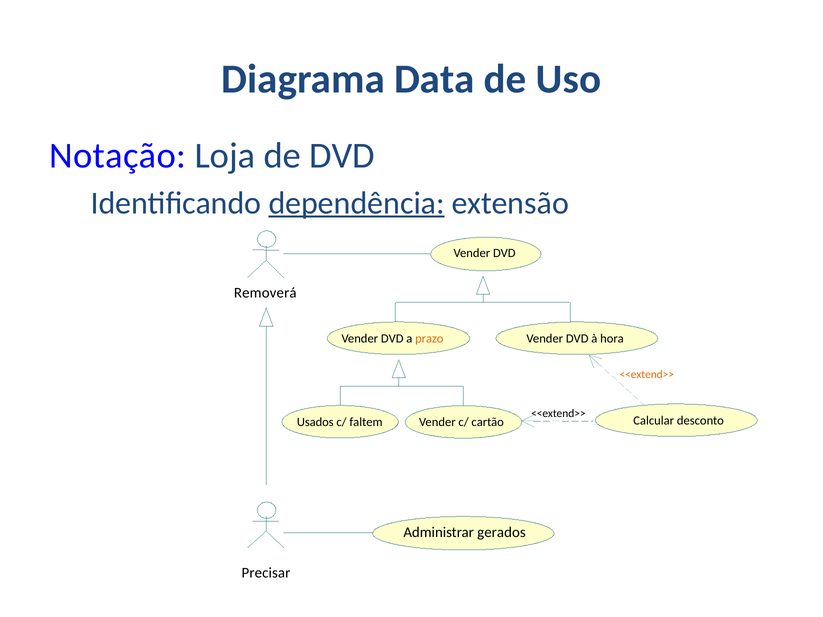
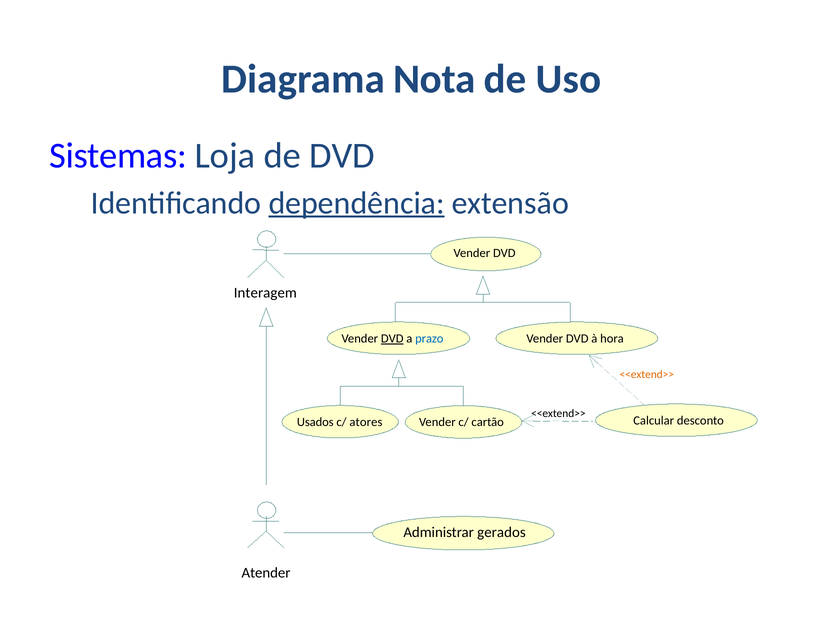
Data: Data -> Nota (435, 79)
Notação: Notação -> Sistemas (118, 156)
Removerá: Removerá -> Interagem (265, 293)
DVD underline: none -> present (392, 339)
prazo colour: orange -> blue (429, 339)
faltem: faltem -> atores (366, 422)
Precisar: Precisar -> Atender (266, 573)
